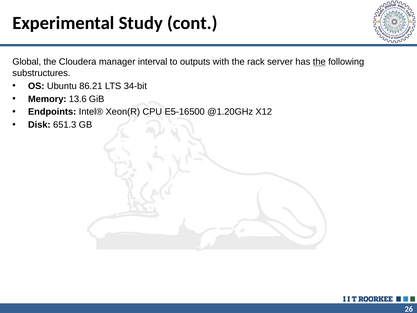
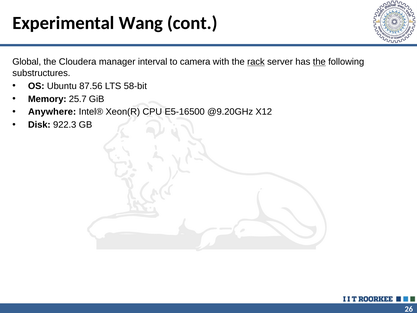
Study: Study -> Wang (141, 23)
outputs: outputs -> camera (195, 62)
rack underline: none -> present (256, 62)
86.21: 86.21 -> 87.56 (91, 86)
34-bit: 34-bit -> 58-bit (135, 86)
13.6: 13.6 -> 25.7 (78, 99)
Endpoints: Endpoints -> Anywhere (52, 112)
@1.20GHz: @1.20GHz -> @9.20GHz (230, 112)
651.3: 651.3 -> 922.3 (65, 125)
